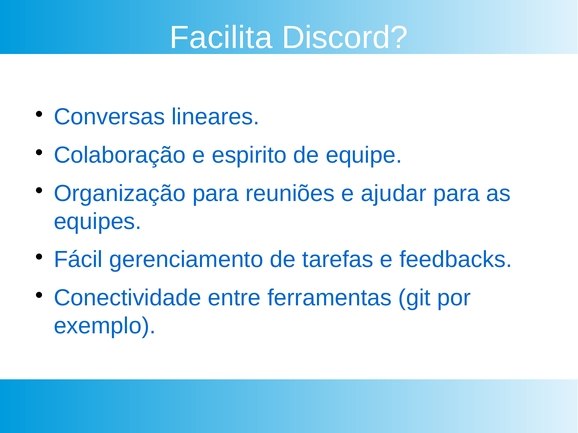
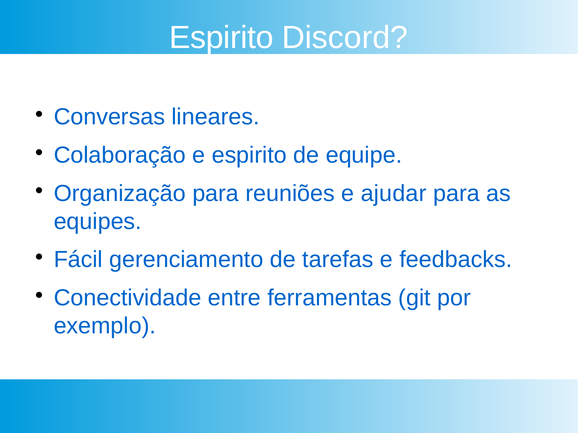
Facilita: Facilita -> Espirito (221, 38)
